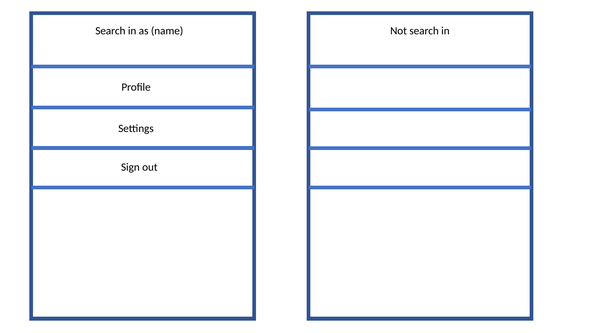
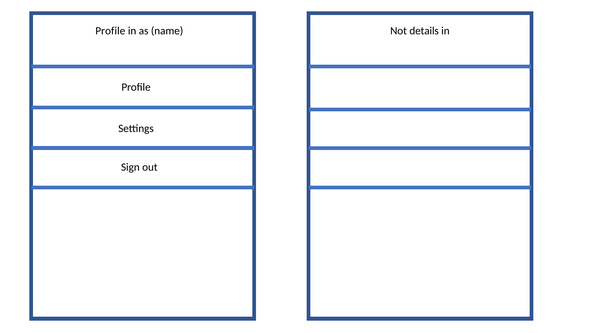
Search: Search -> Profile (110, 31)
Not search: search -> details (424, 31)
